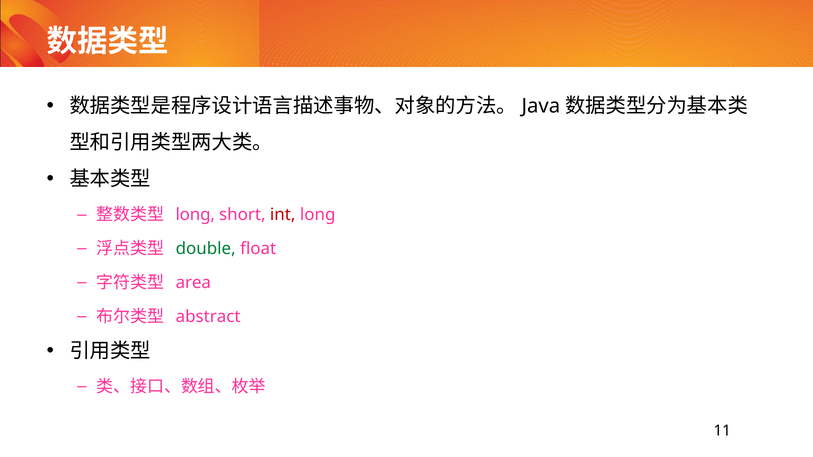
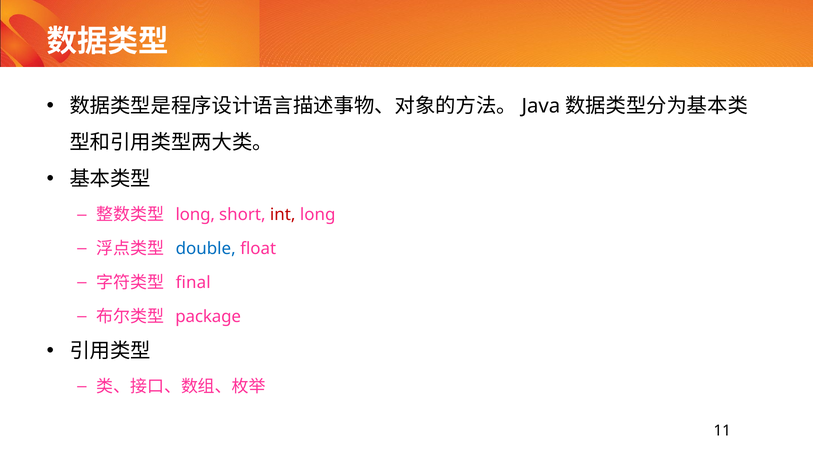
double colour: green -> blue (206, 249)
area: area -> final (193, 283)
abstract: abstract -> package (208, 317)
